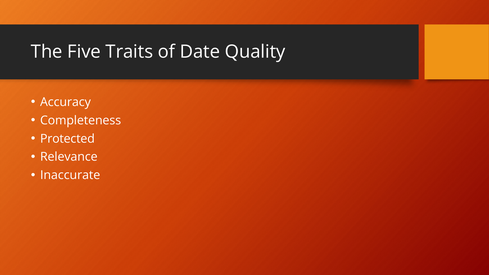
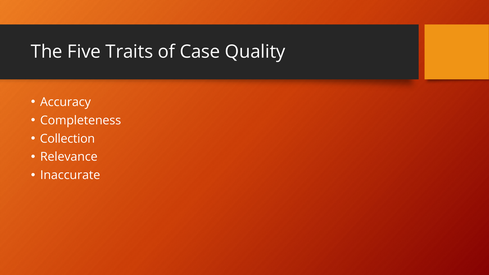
Date: Date -> Case (200, 52)
Protected: Protected -> Collection (67, 139)
